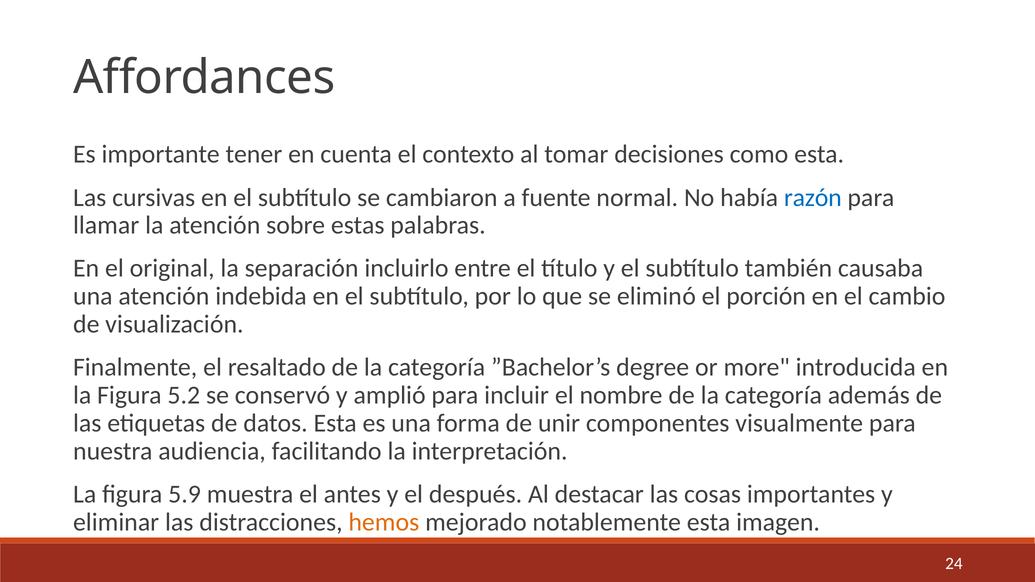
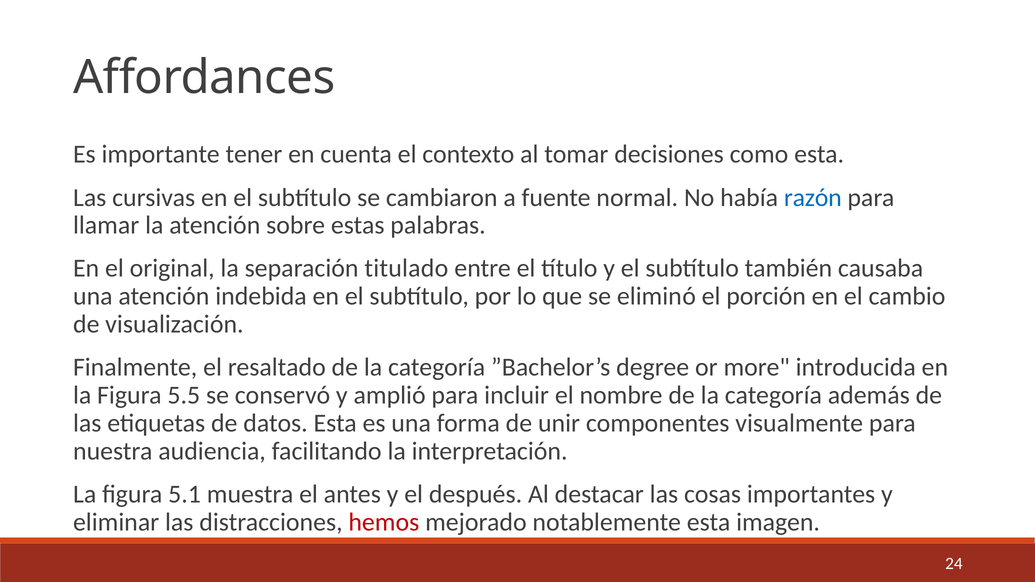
incluirlo: incluirlo -> titulado (406, 268)
5.2: 5.2 -> 5.5 (184, 395)
5.9: 5.9 -> 5.1 (185, 494)
hemos colour: orange -> red (384, 522)
